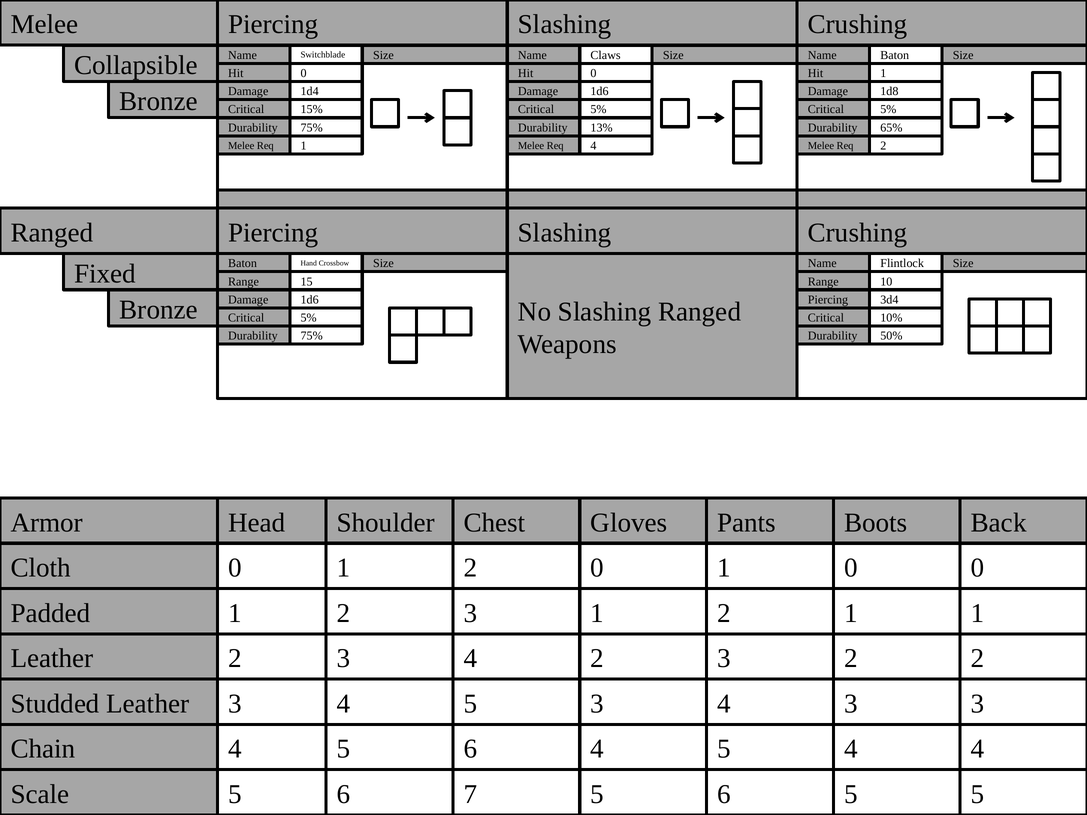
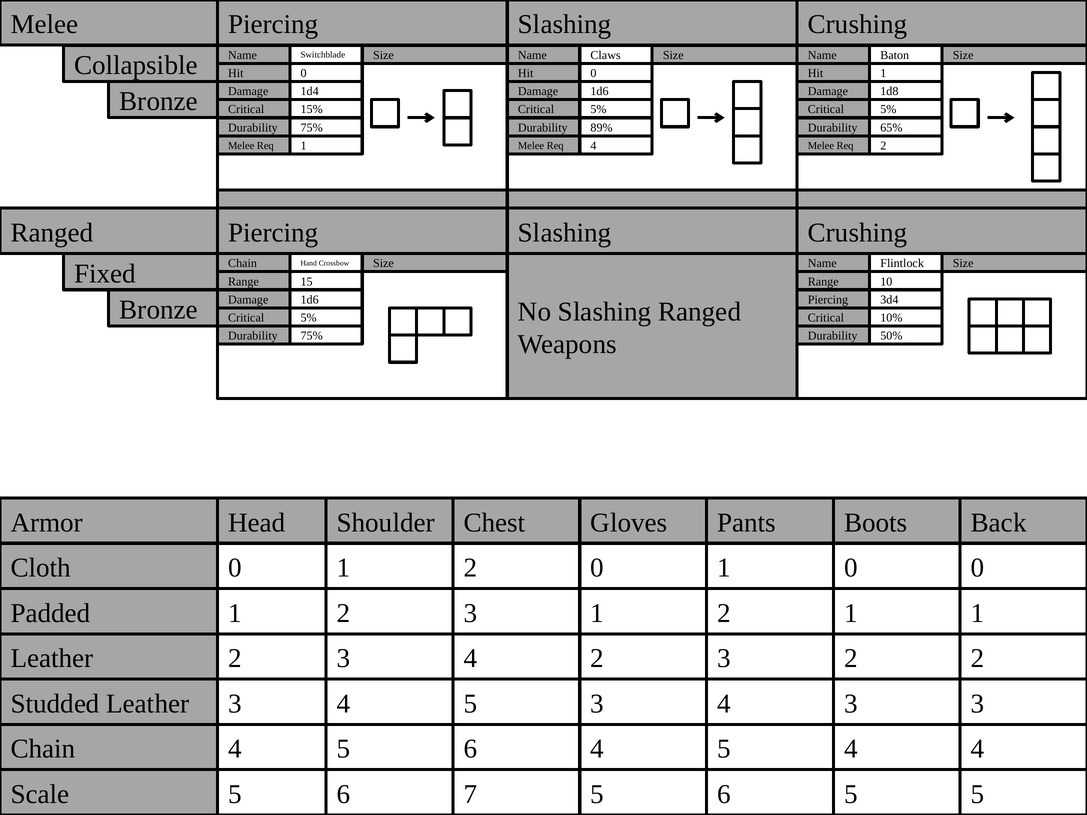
13%: 13% -> 89% (602, 128)
Fixed Baton: Baton -> Chain (243, 264)
